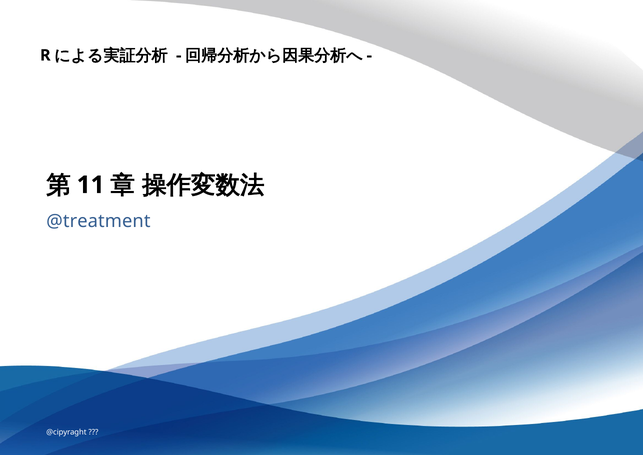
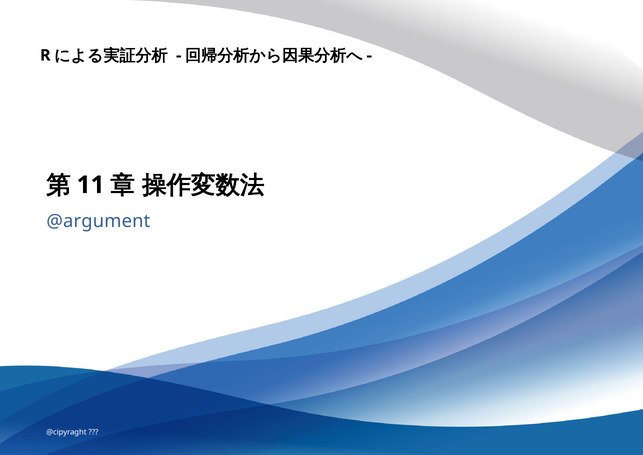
@treatment: @treatment -> @argument (98, 221)
